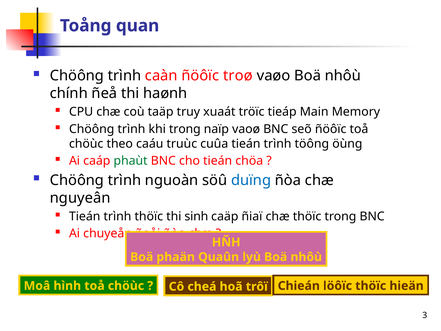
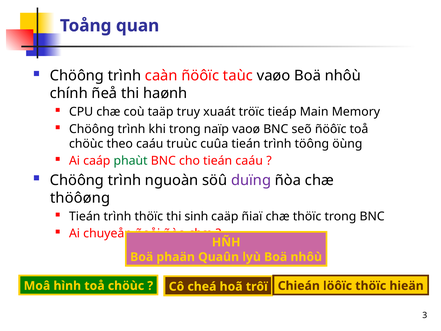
troø: troø -> taùc (238, 76)
tieán chöa: chöa -> caáu (249, 161)
duïng colour: blue -> purple (251, 180)
nguyeân: nguyeân -> thöôøng (80, 198)
